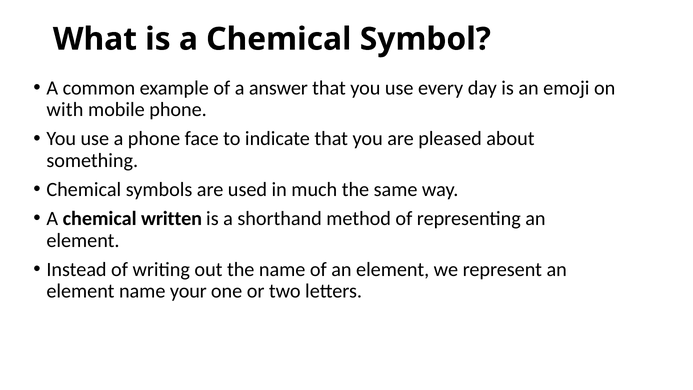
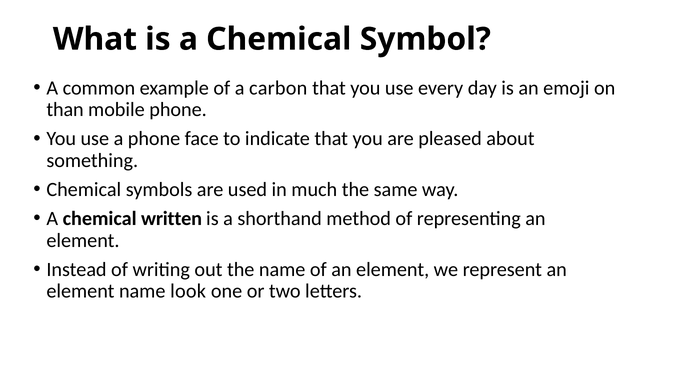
answer: answer -> carbon (278, 88)
with: with -> than (65, 110)
your: your -> look (188, 291)
